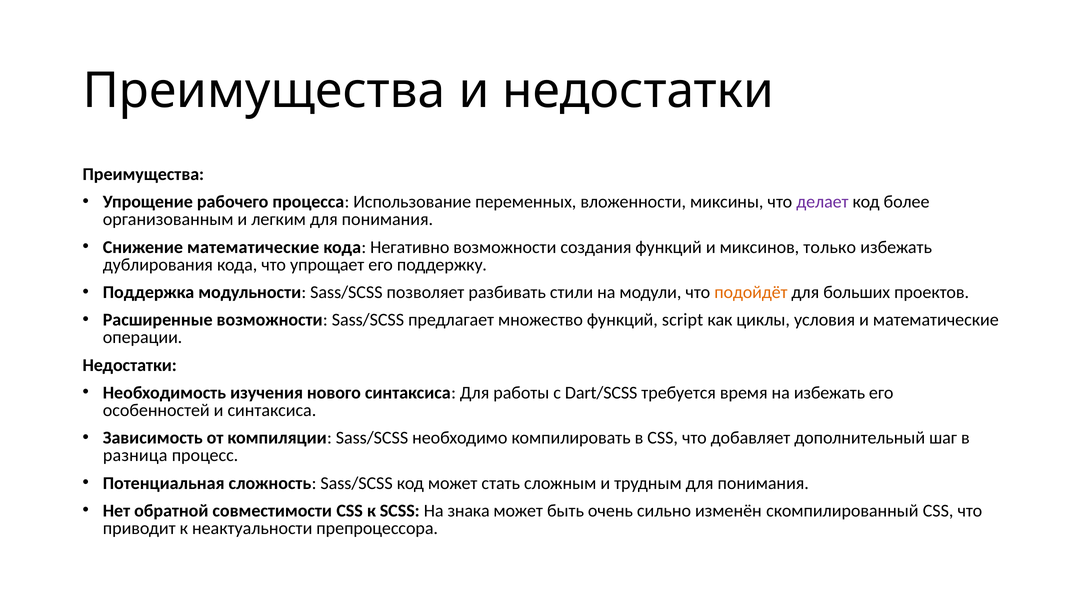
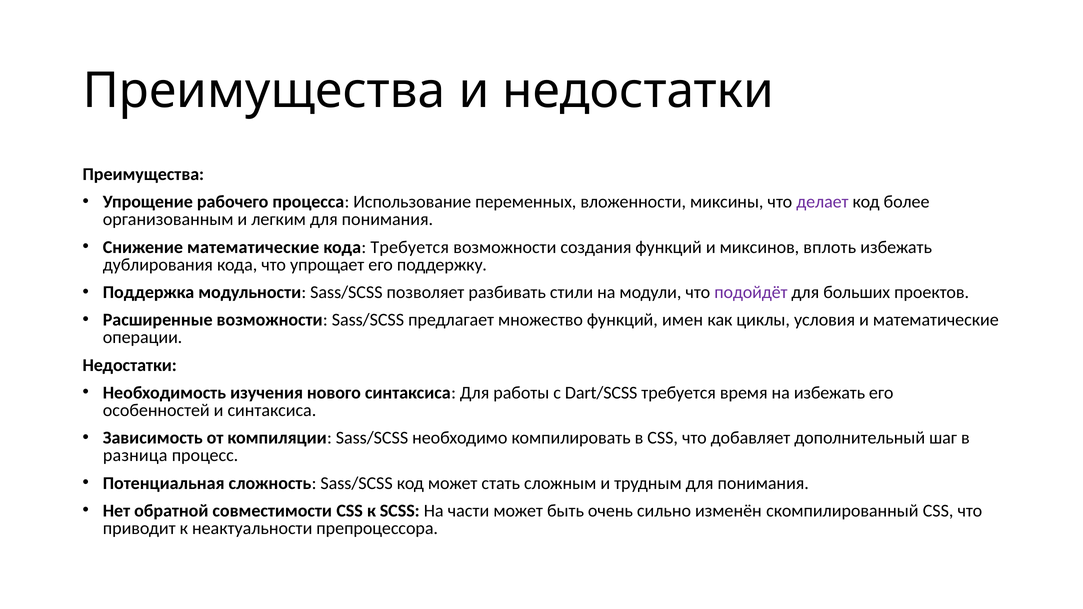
кода Негативно: Негативно -> Требуется (410, 247)
только: только -> вплоть (830, 247)
подойдёт colour: orange -> purple (751, 292)
script: script -> имен (683, 320)
знака: знака -> части (468, 511)
